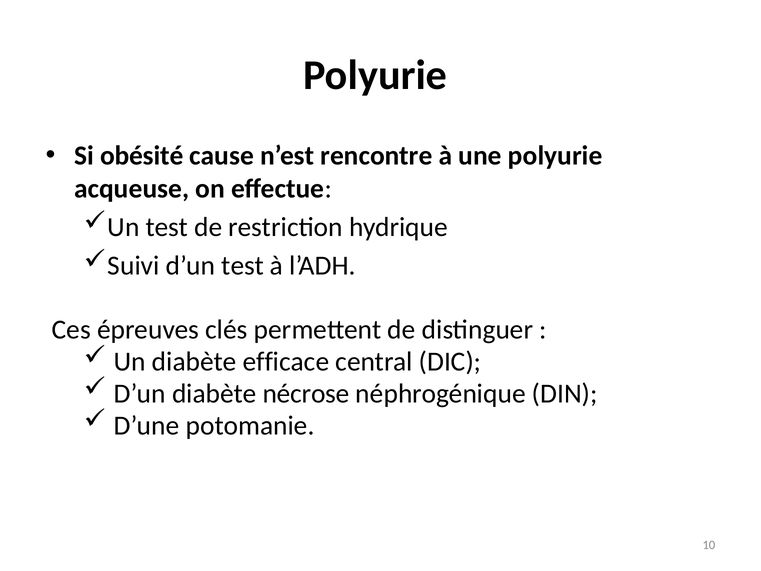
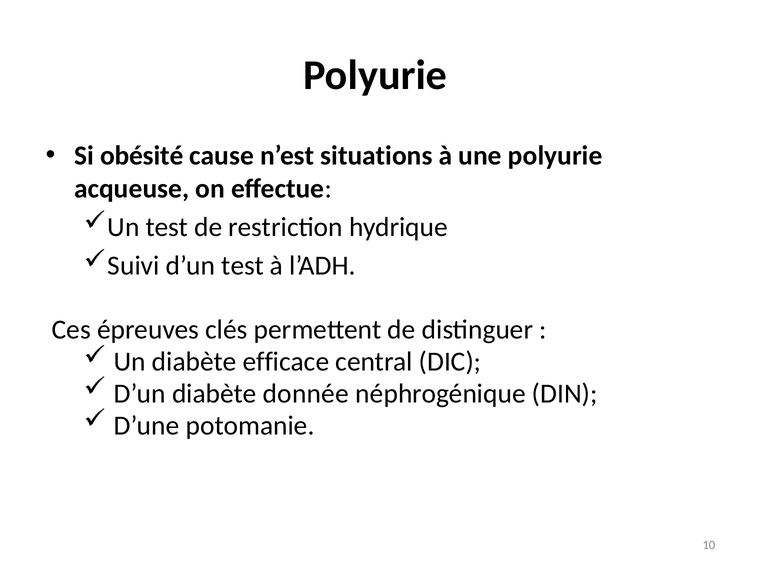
rencontre: rencontre -> situations (376, 155)
nécrose: nécrose -> donnée (306, 393)
